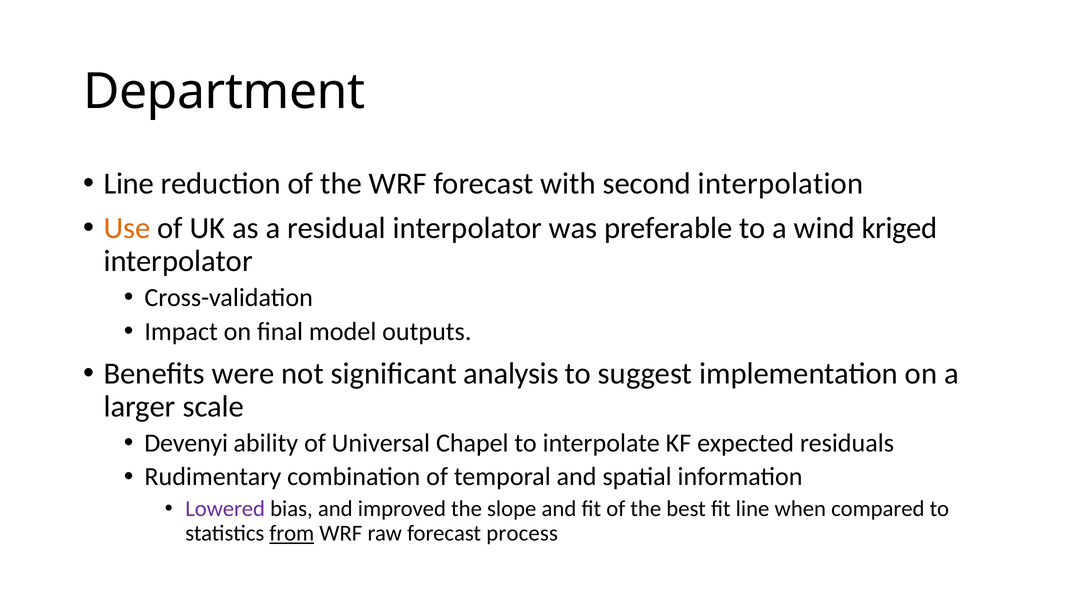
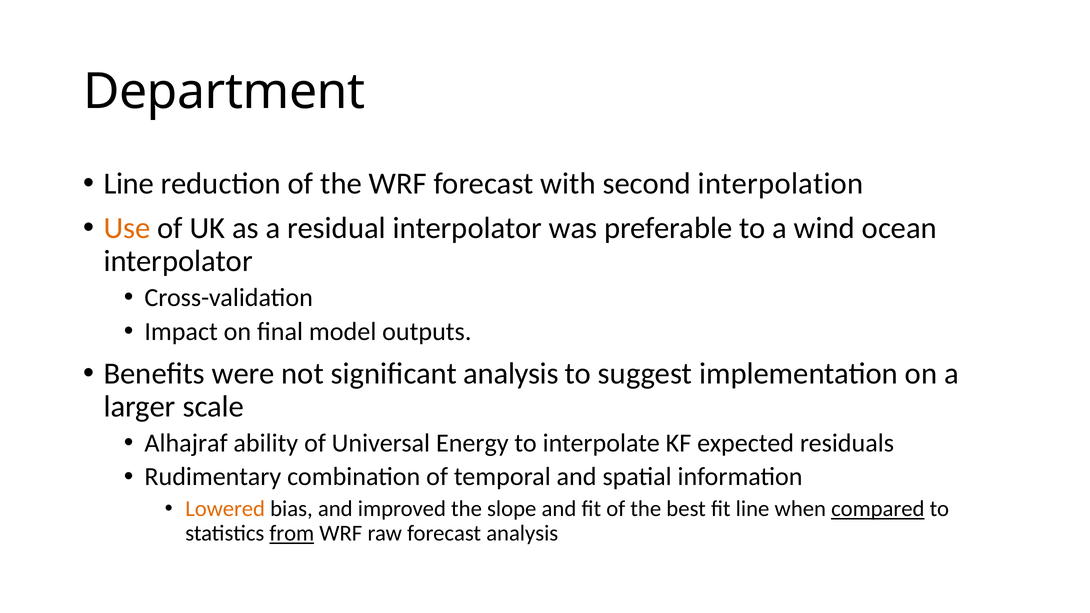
kriged: kriged -> ocean (899, 228)
Devenyi: Devenyi -> Alhajraf (186, 443)
Chapel: Chapel -> Energy (472, 443)
Lowered colour: purple -> orange (225, 509)
compared underline: none -> present (878, 509)
forecast process: process -> analysis (522, 534)
